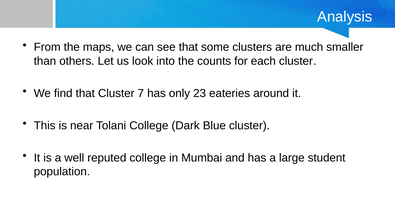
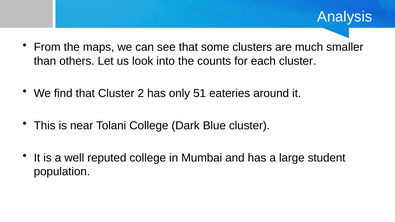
7: 7 -> 2 (141, 93)
23: 23 -> 51 (200, 93)
